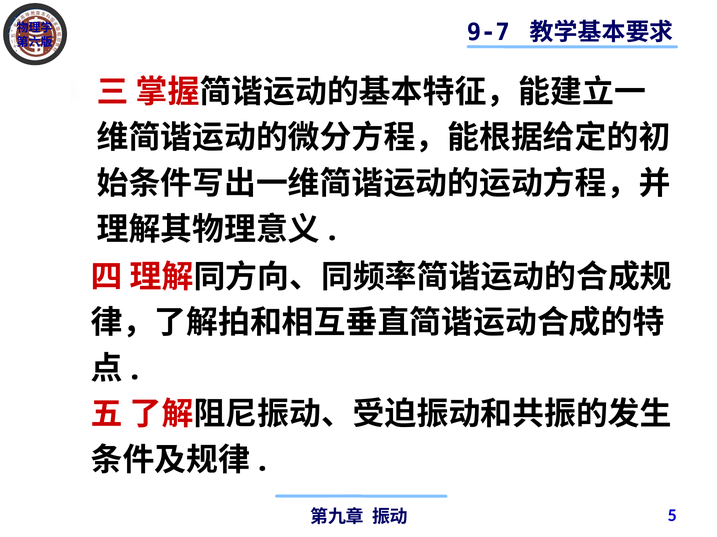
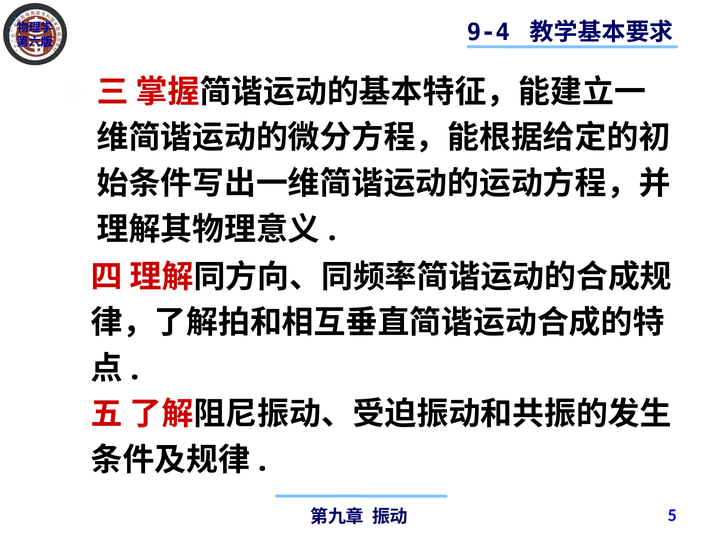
9-7: 9-7 -> 9-4 (488, 32)
